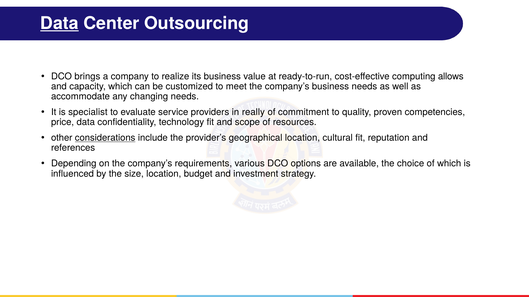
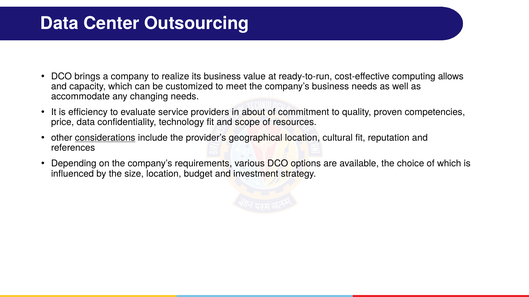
Data underline: present -> none (59, 23)
specialist: specialist -> efficiency (88, 112)
really: really -> about (253, 112)
